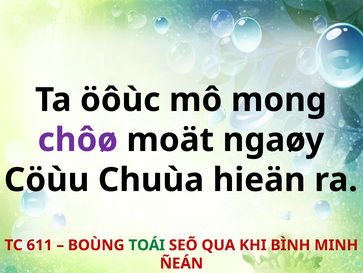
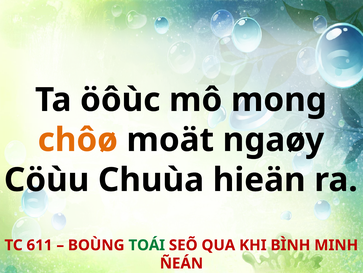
chôø colour: purple -> orange (78, 140)
